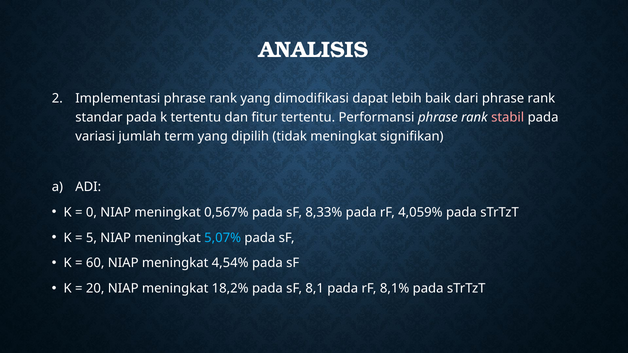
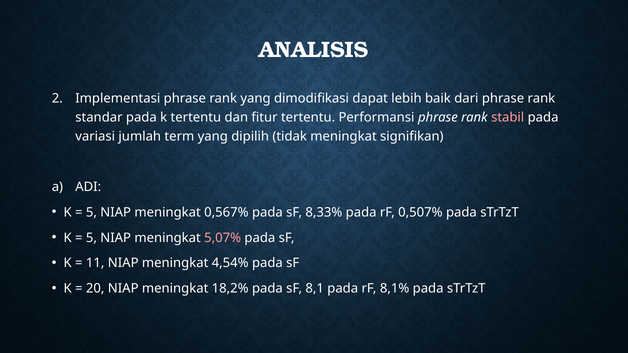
0: 0 -> 5 (91, 213)
4,059%: 4,059% -> 0,507% (420, 213)
5,07% colour: light blue -> pink (223, 238)
60: 60 -> 11 (95, 263)
